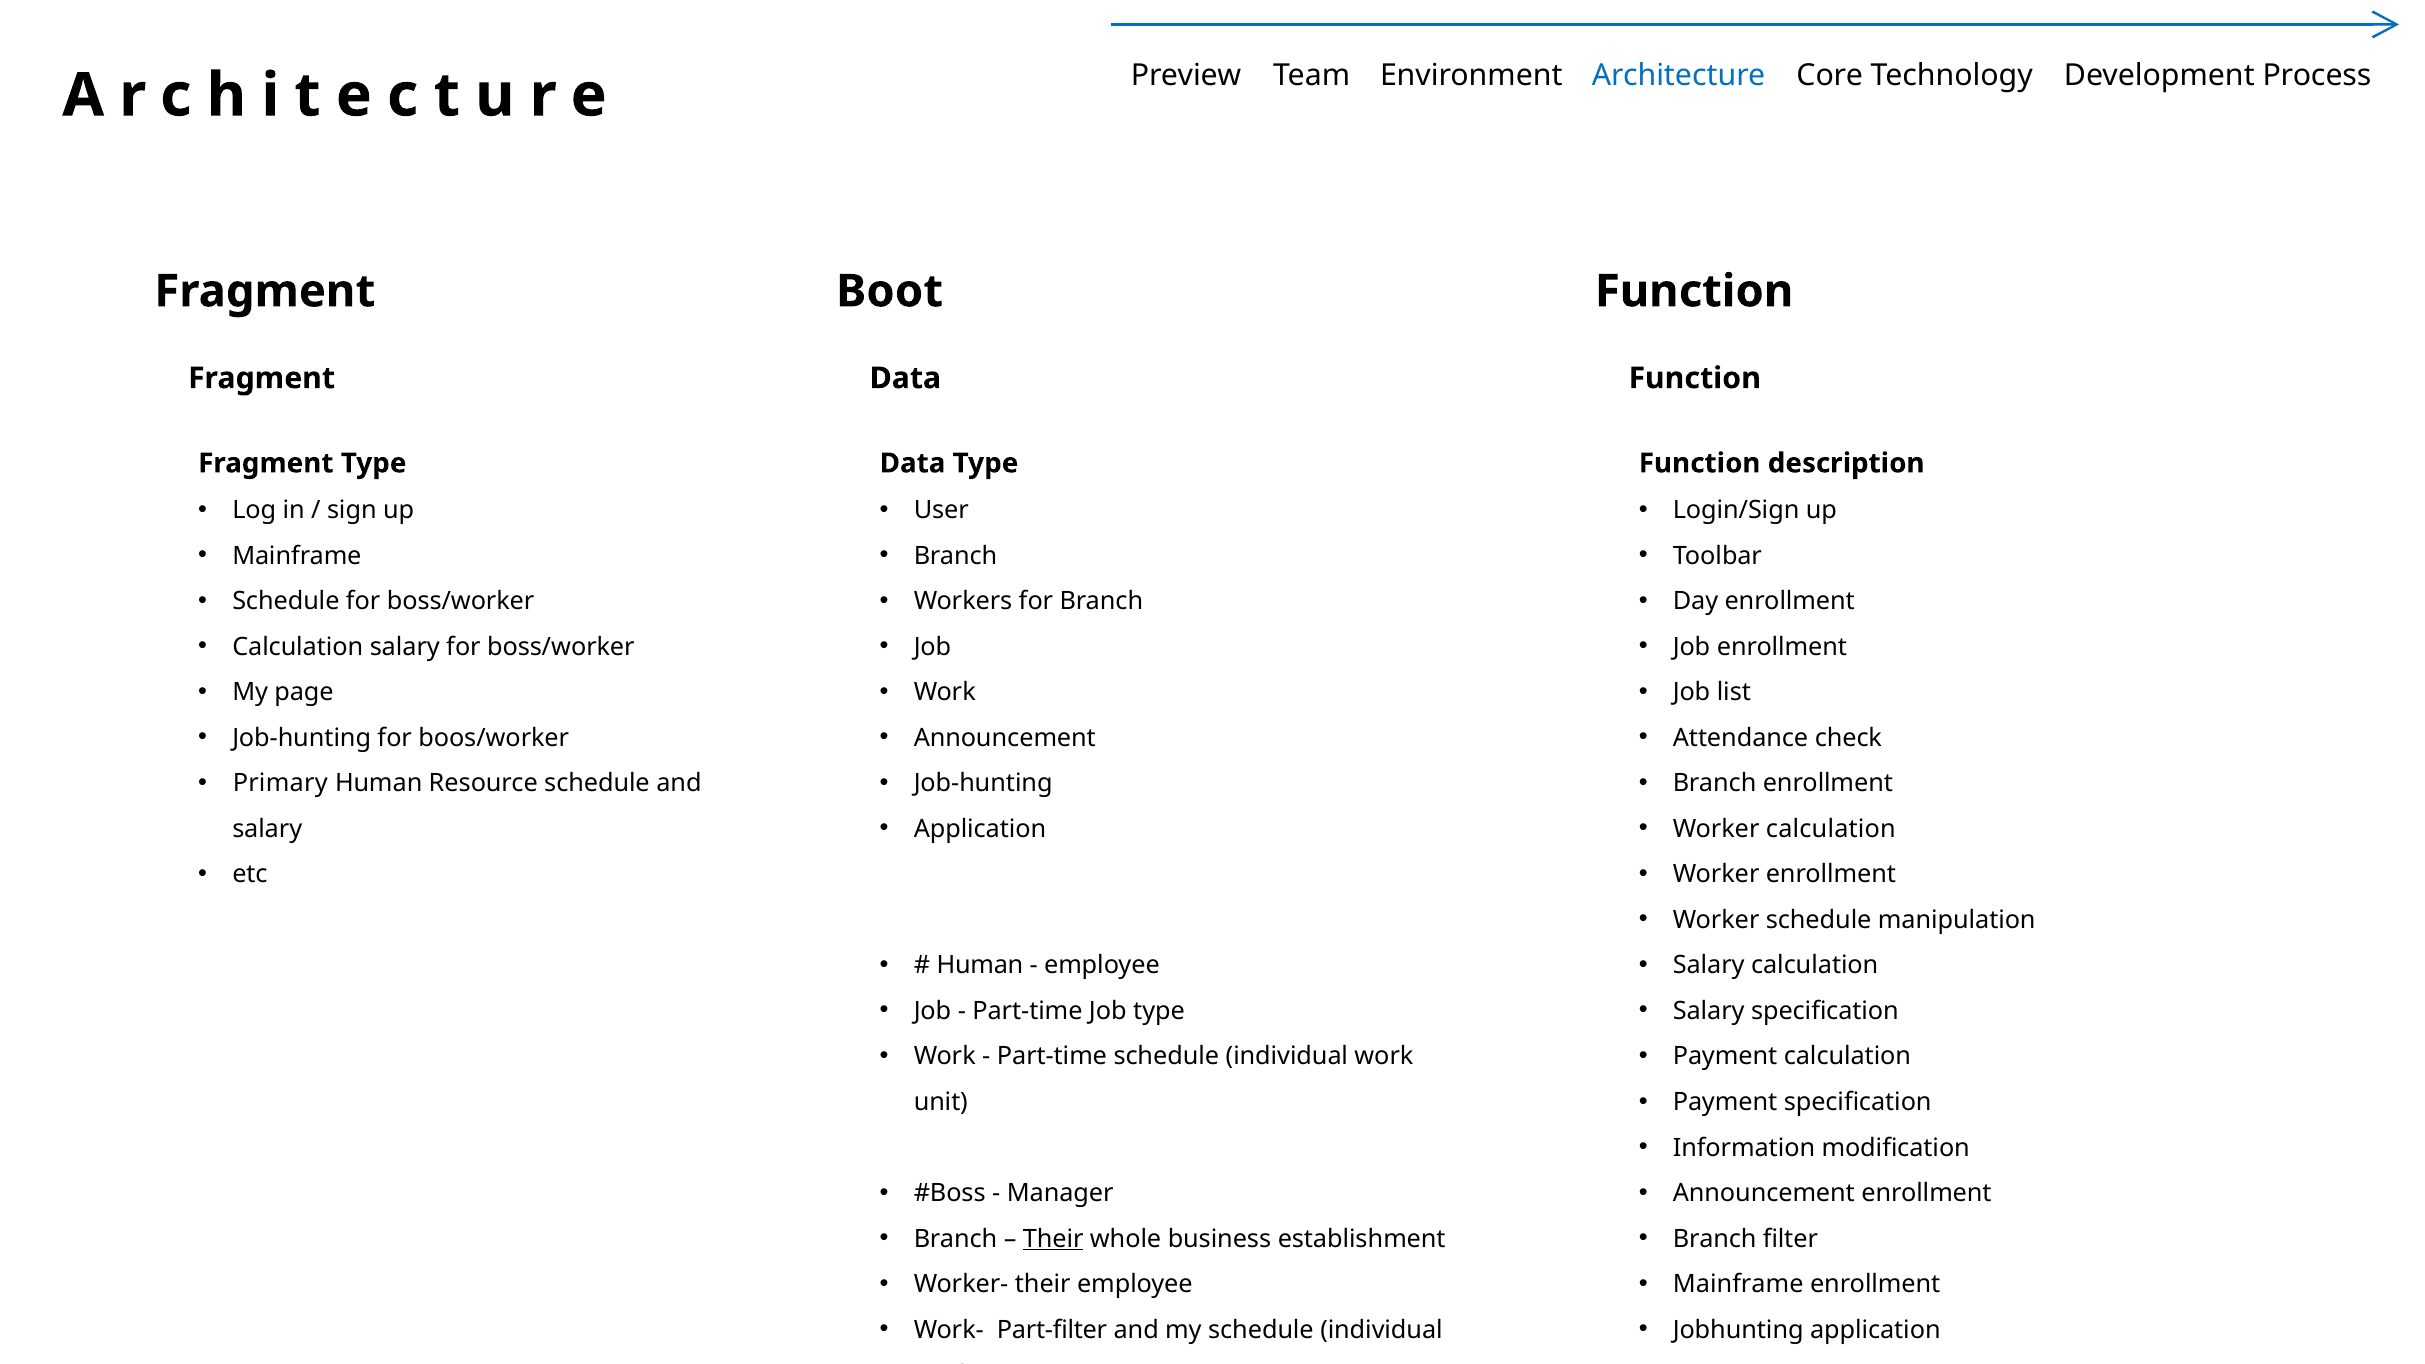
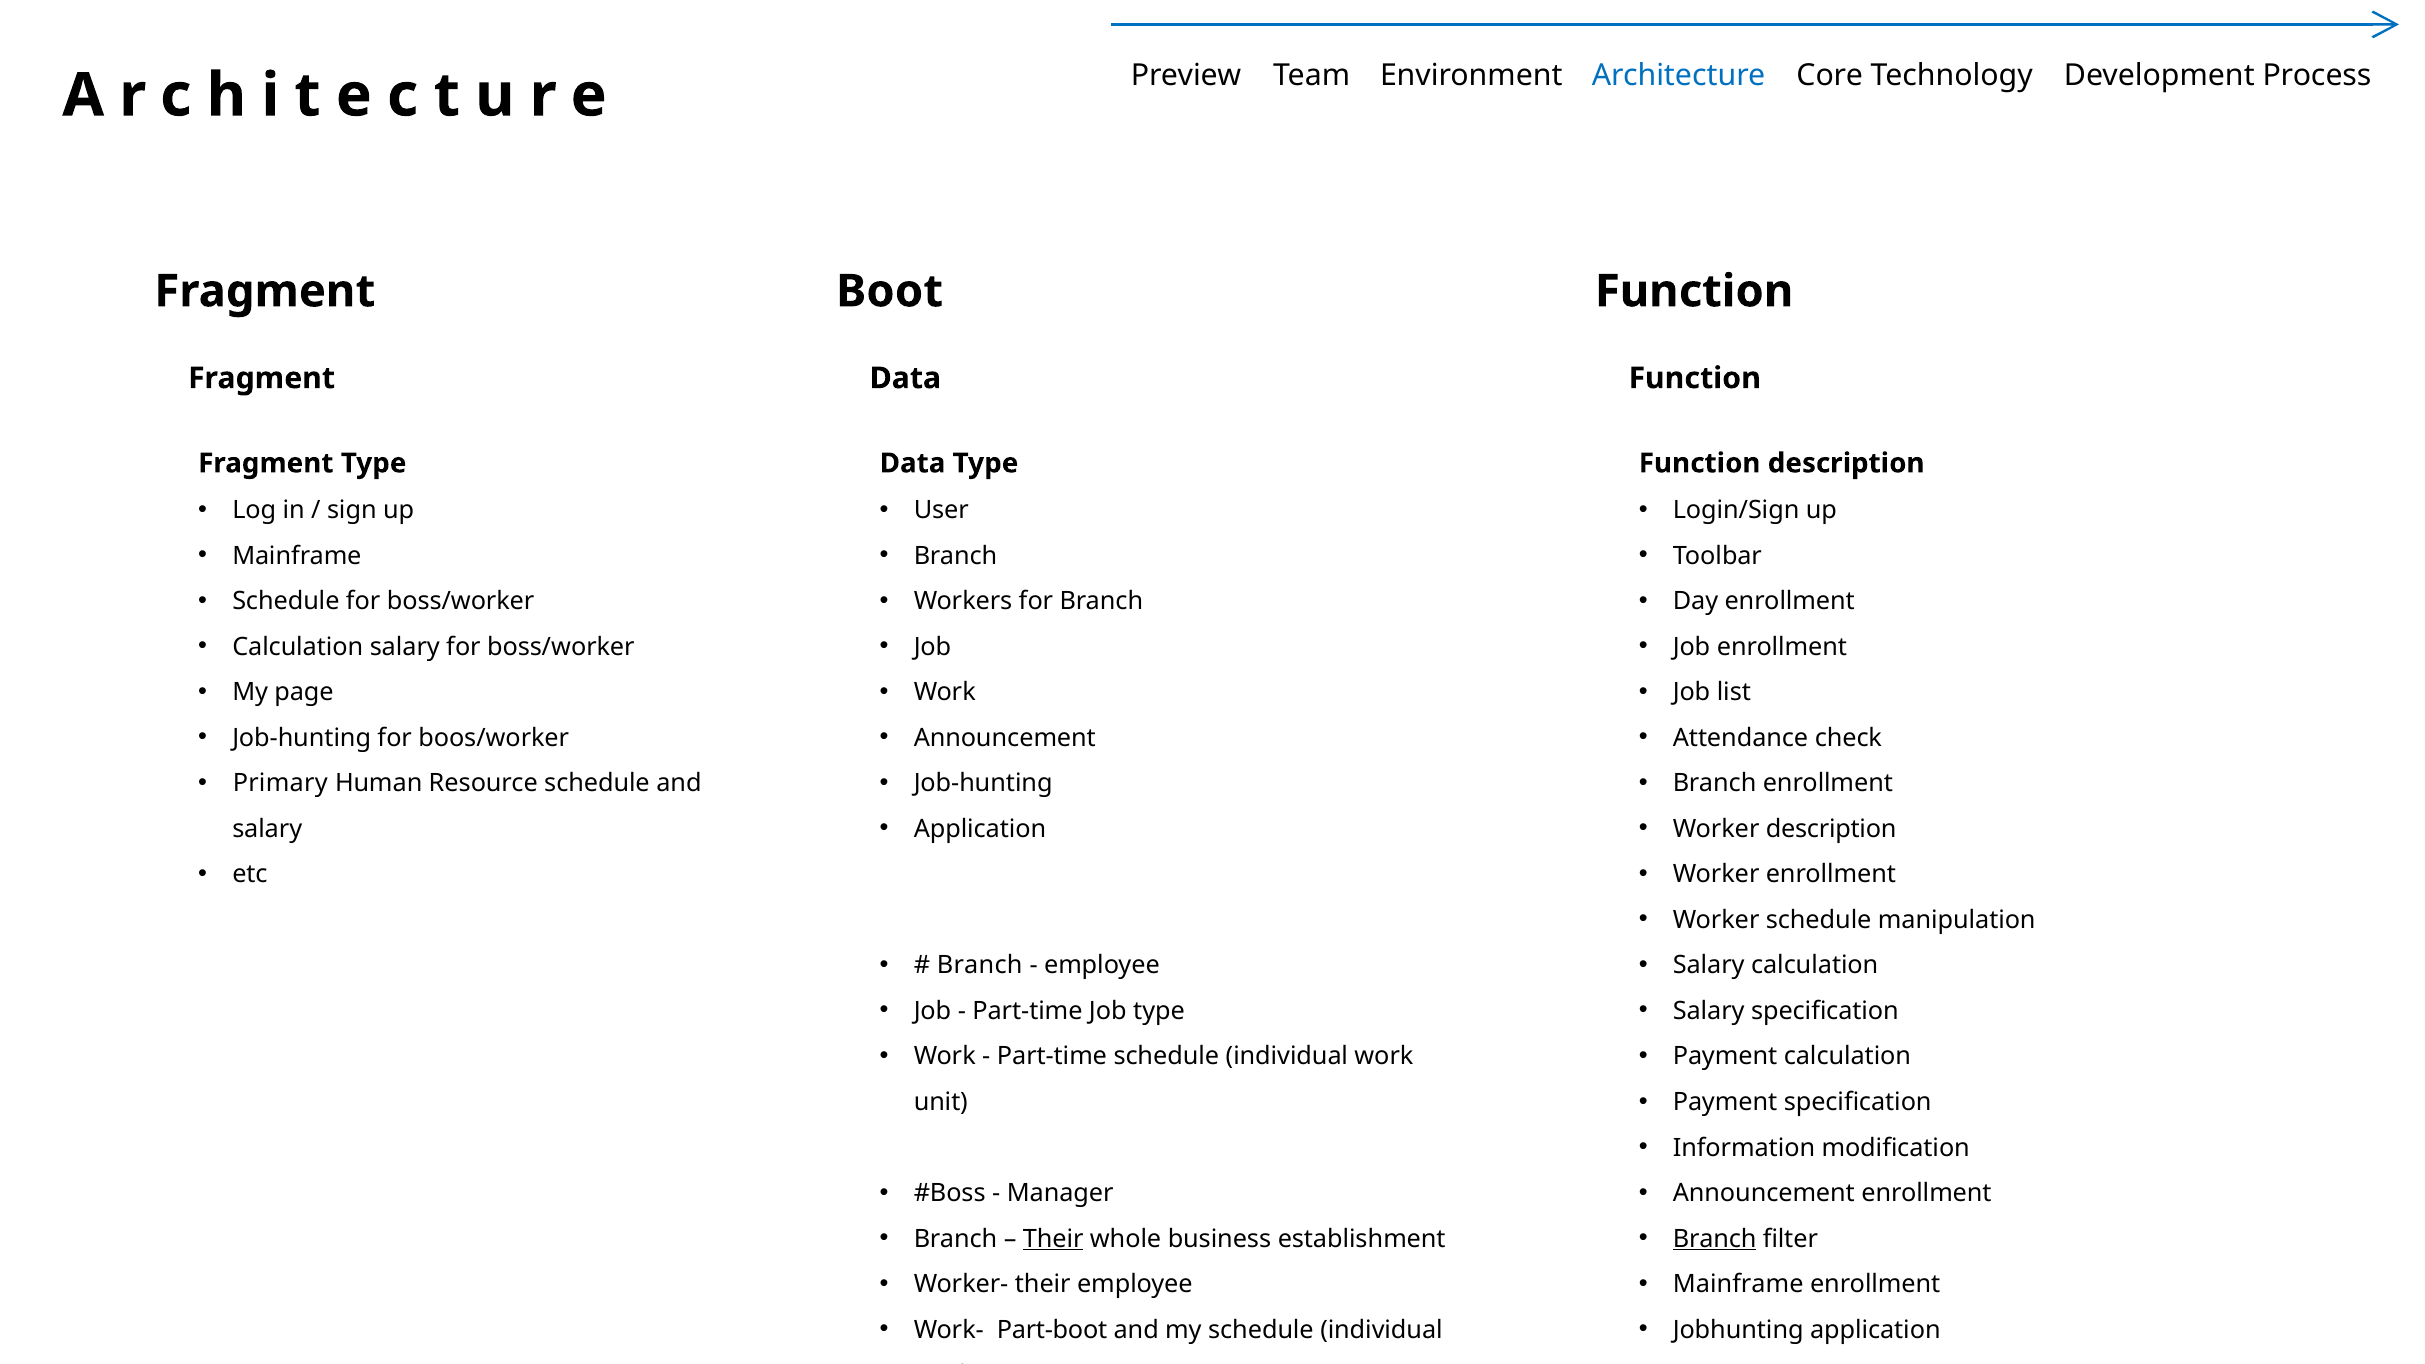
Worker calculation: calculation -> description (1831, 829)
Human: Human -> Branch (980, 966)
Branch underline: none -> present (1715, 1239)
Part-filter: Part-filter -> Part-boot (1052, 1330)
